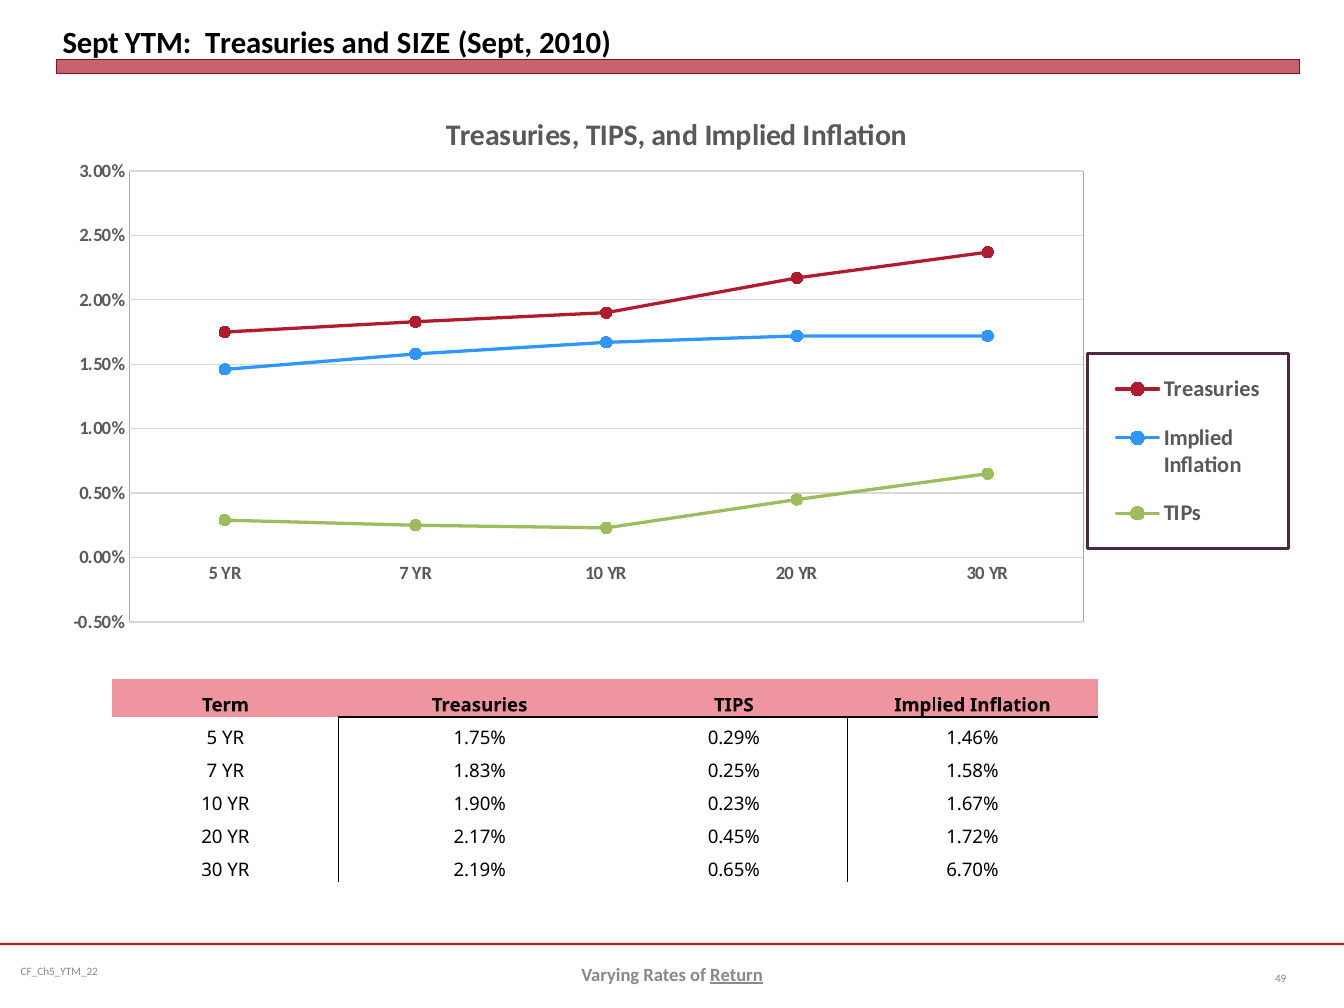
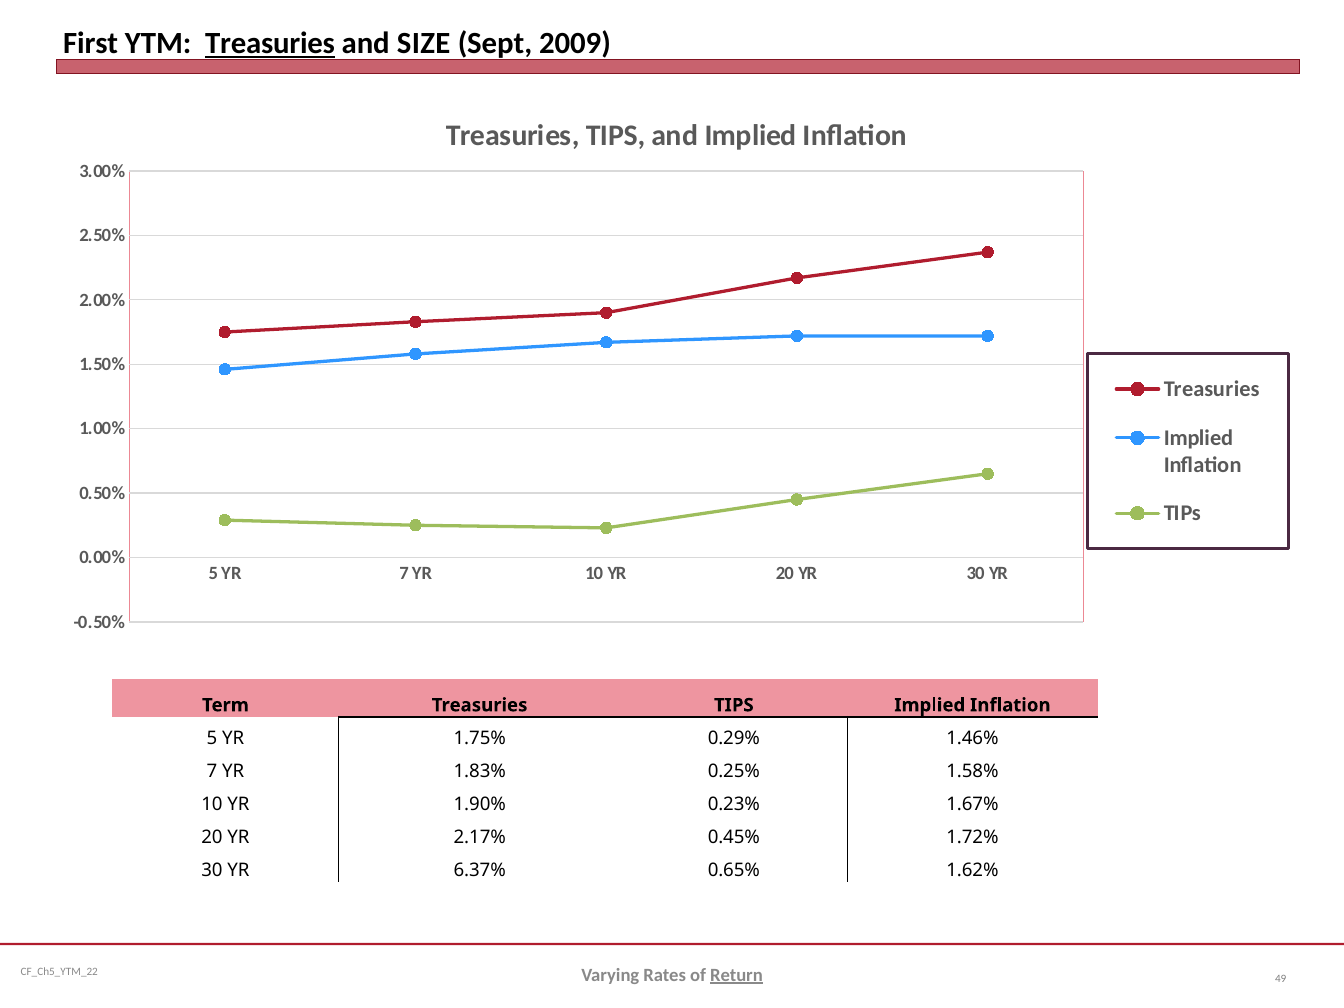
Sept: Sept -> First (91, 43)
Treasuries underline: none -> present (270, 43)
2010: 2010 -> 2009 (575, 43)
2.19%: 2.19% -> 6.37% (480, 870)
6.70%: 6.70% -> 1.62% (972, 870)
